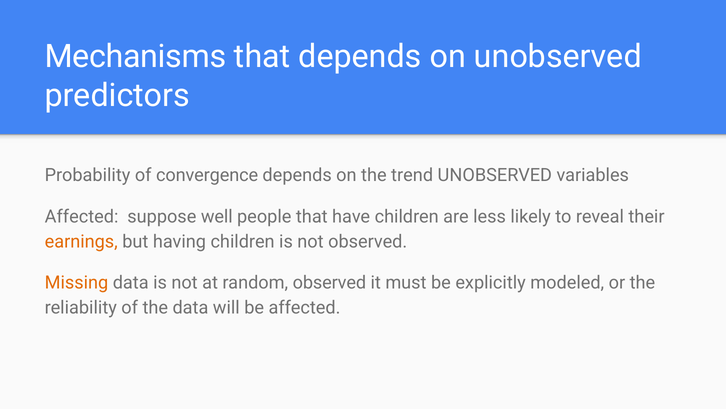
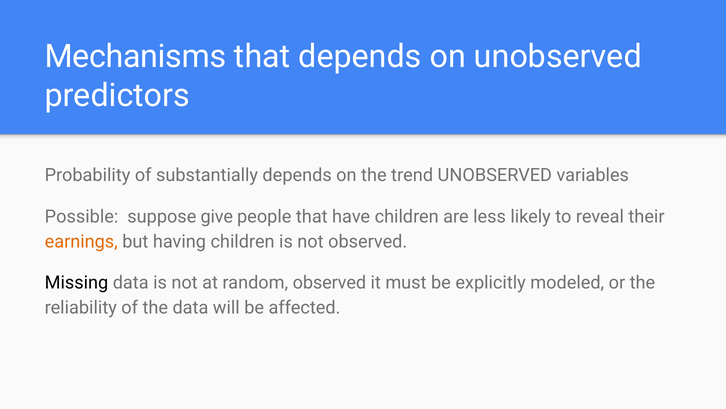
convergence: convergence -> substantially (207, 175)
Affected: Affected -> Possible (82, 216)
well: well -> give (217, 216)
Missing colour: orange -> black (76, 282)
